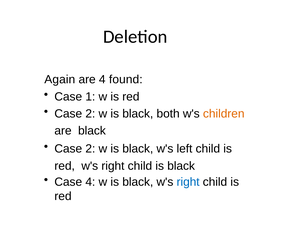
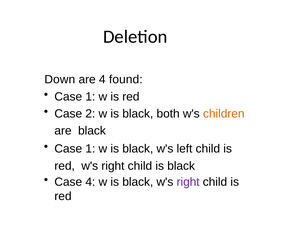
Again: Again -> Down (60, 80)
2: 2 -> 1 (90, 149)
right colour: blue -> purple (188, 182)
